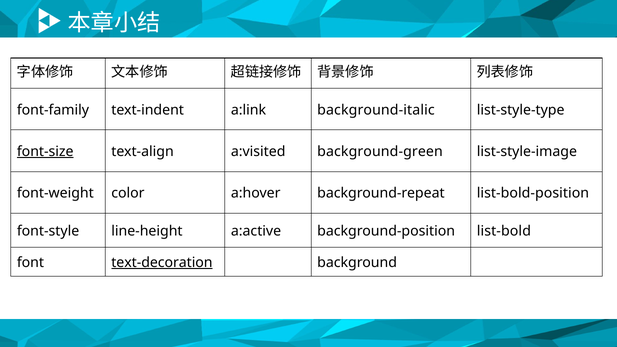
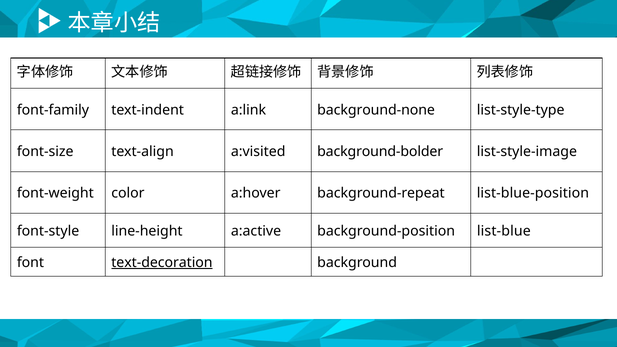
background-italic: background-italic -> background-none (376, 110)
font-size underline: present -> none (45, 152)
background-green: background-green -> background-bolder (380, 152)
list-bold-position: list-bold-position -> list-blue-position (533, 193)
list-bold: list-bold -> list-blue (504, 231)
